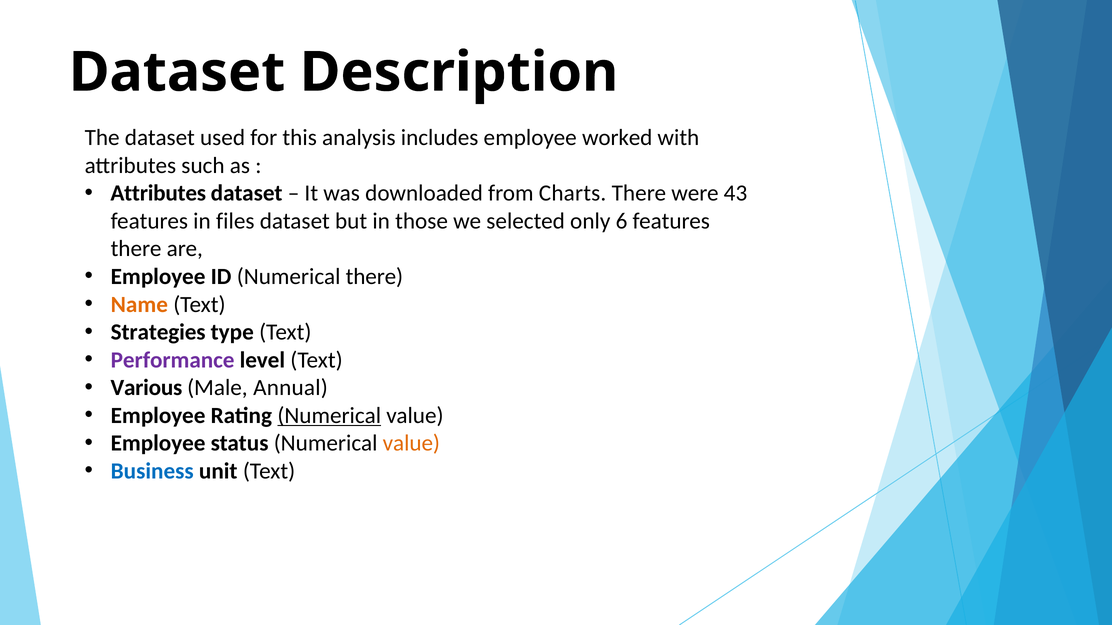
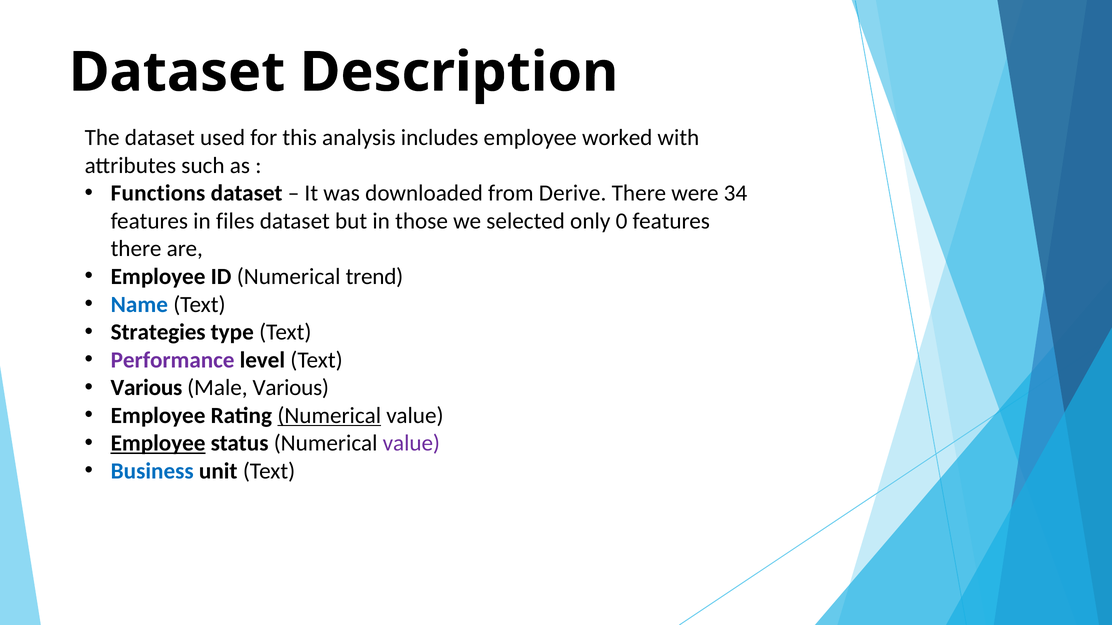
Attributes: Attributes -> Functions (158, 193)
Charts: Charts -> Derive (573, 193)
43: 43 -> 34 (735, 193)
6: 6 -> 0 (621, 221)
Numerical there: there -> trend (374, 277)
Name colour: orange -> blue (139, 305)
Male Annual: Annual -> Various (291, 388)
Employee underline: none -> present (158, 444)
value colour: orange -> purple (411, 444)
